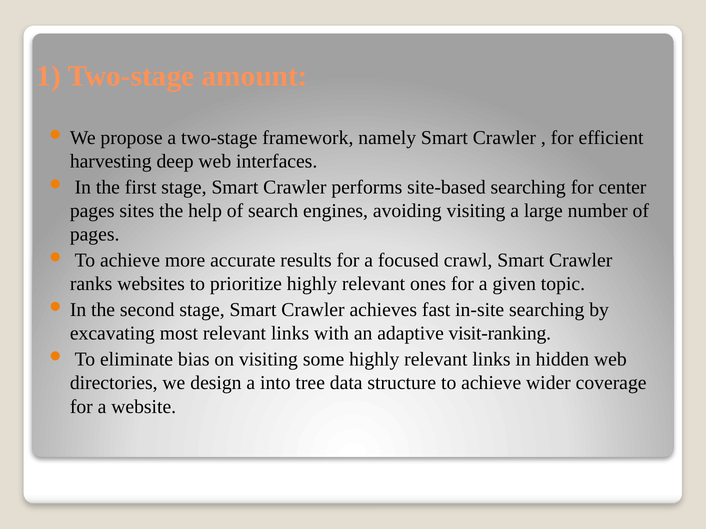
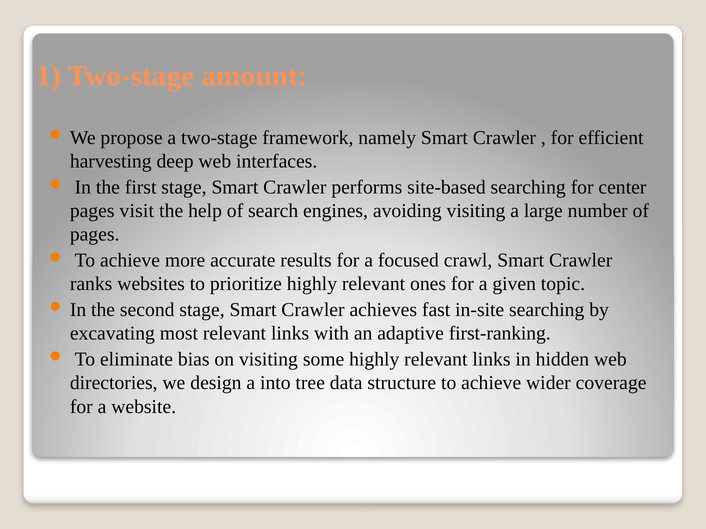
sites: sites -> visit (137, 211)
visit-ranking: visit-ranking -> first-ranking (500, 334)
